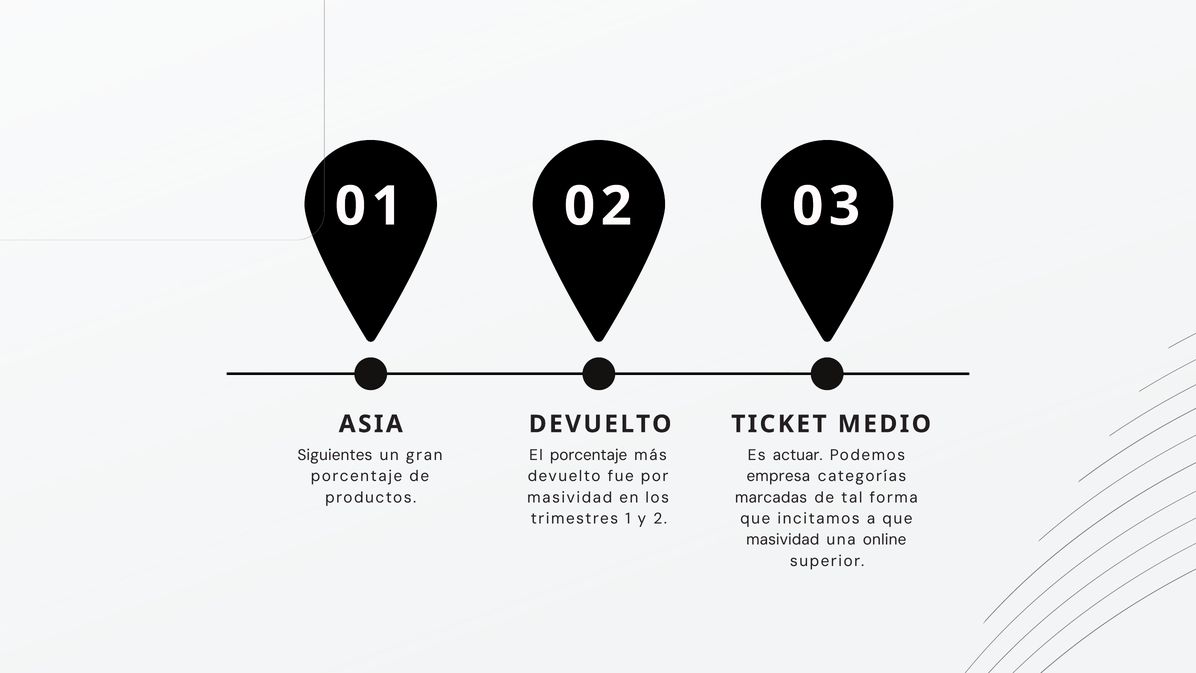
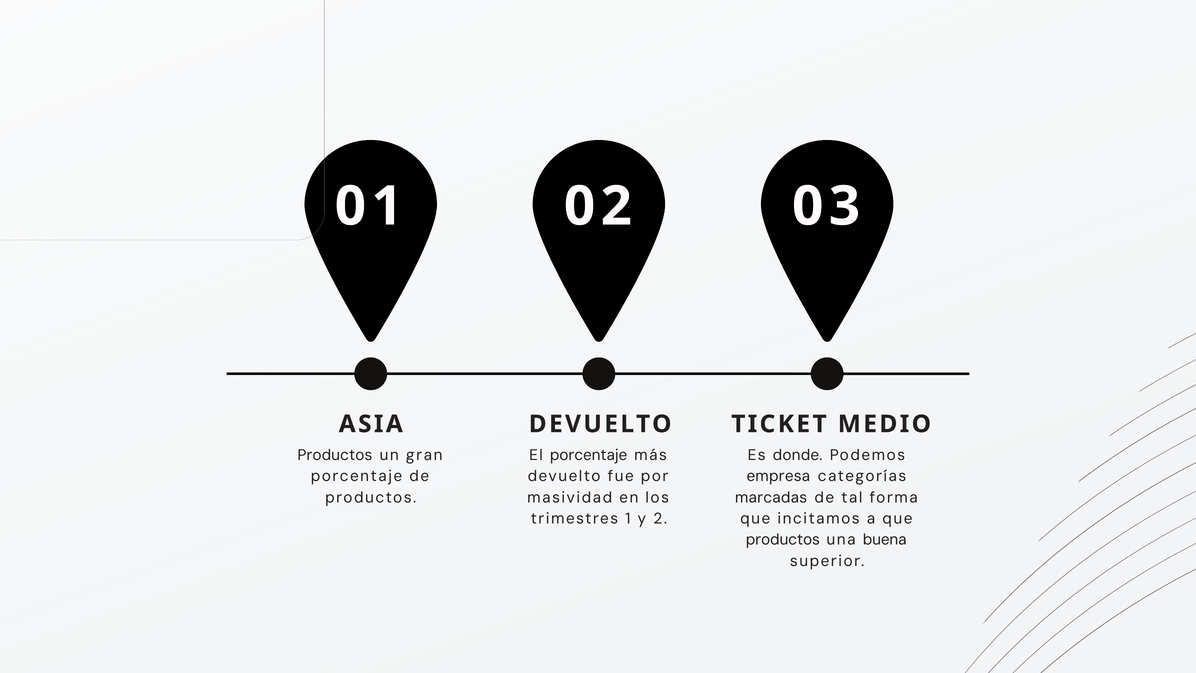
Siguientes: Siguientes -> Productos (335, 455)
actuar: actuar -> donde (798, 455)
masividad: masividad -> productos (783, 540)
online: online -> buena (885, 540)
